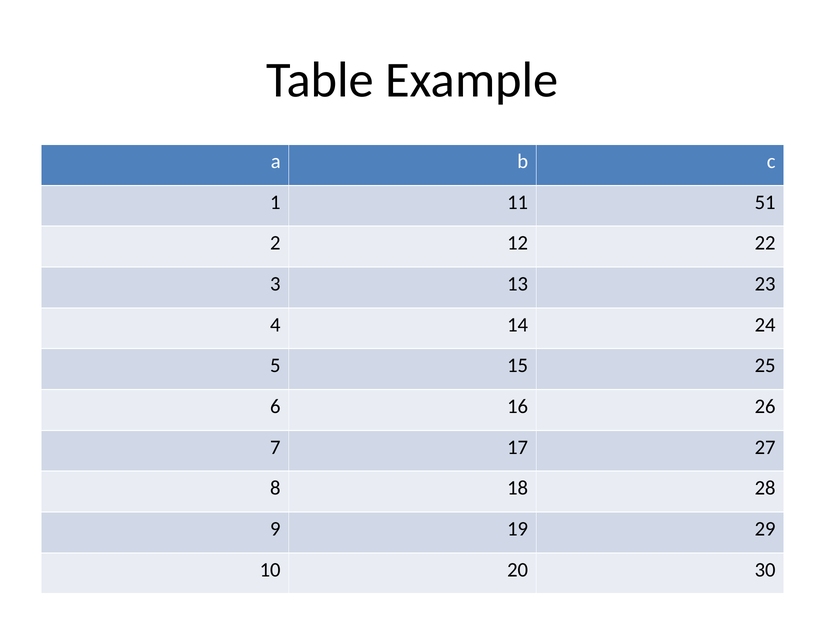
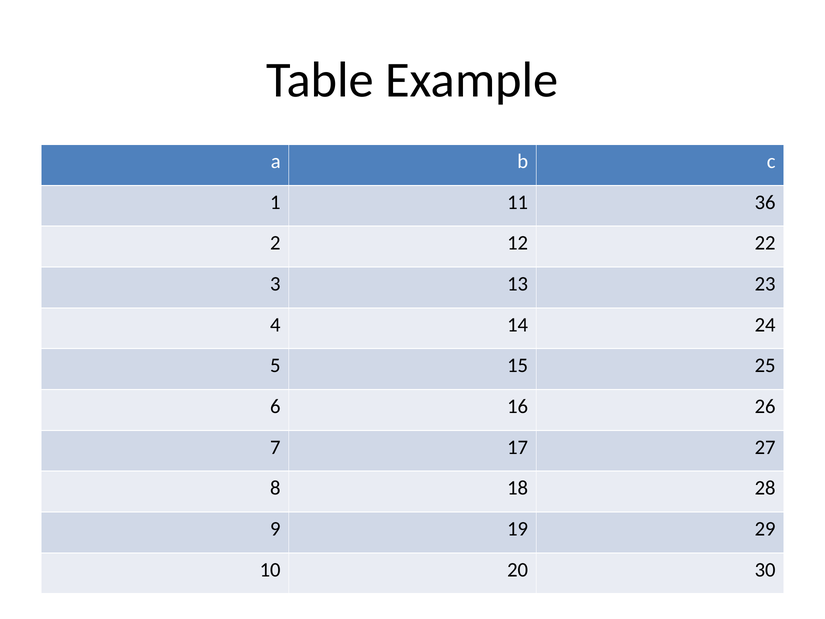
51: 51 -> 36 (765, 202)
